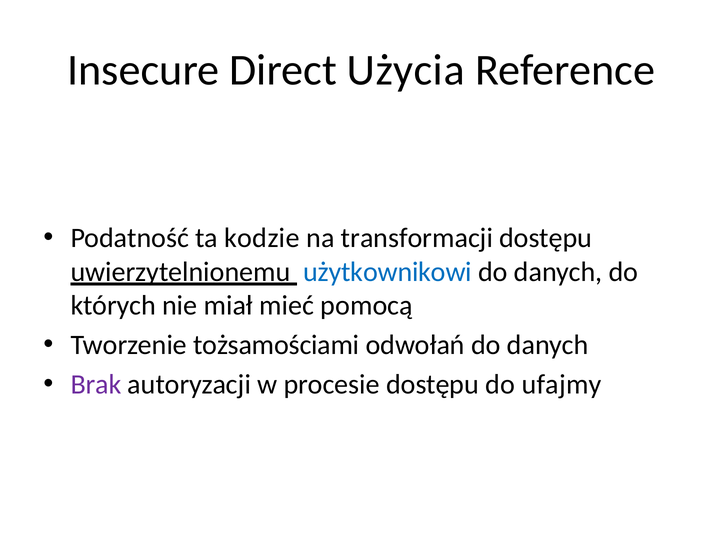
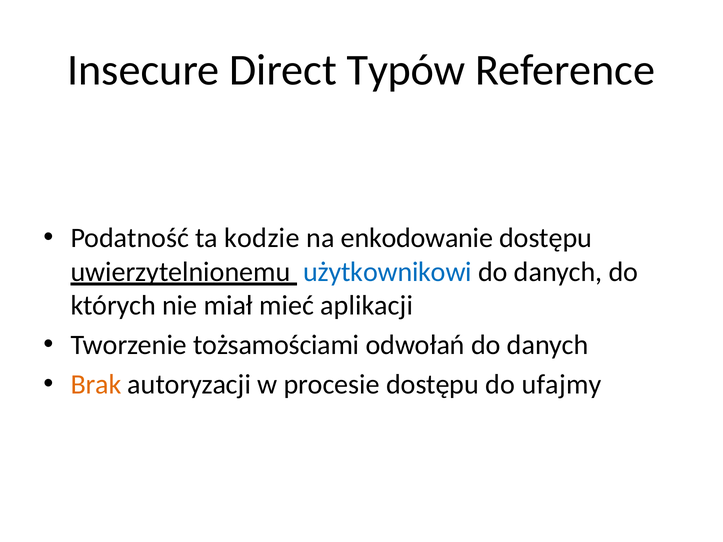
Użycia: Użycia -> Typów (406, 70)
transformacji: transformacji -> enkodowanie (417, 238)
pomocą: pomocą -> aplikacji (367, 306)
Brak colour: purple -> orange (96, 384)
